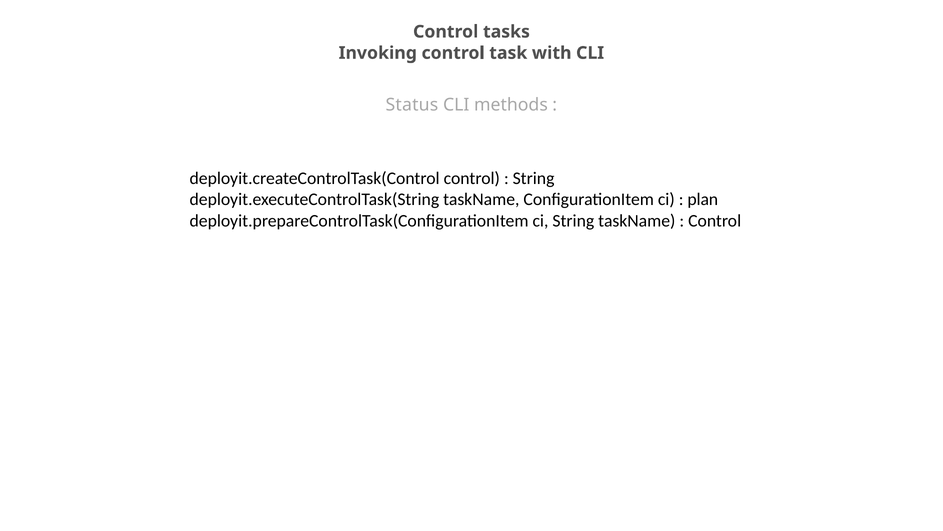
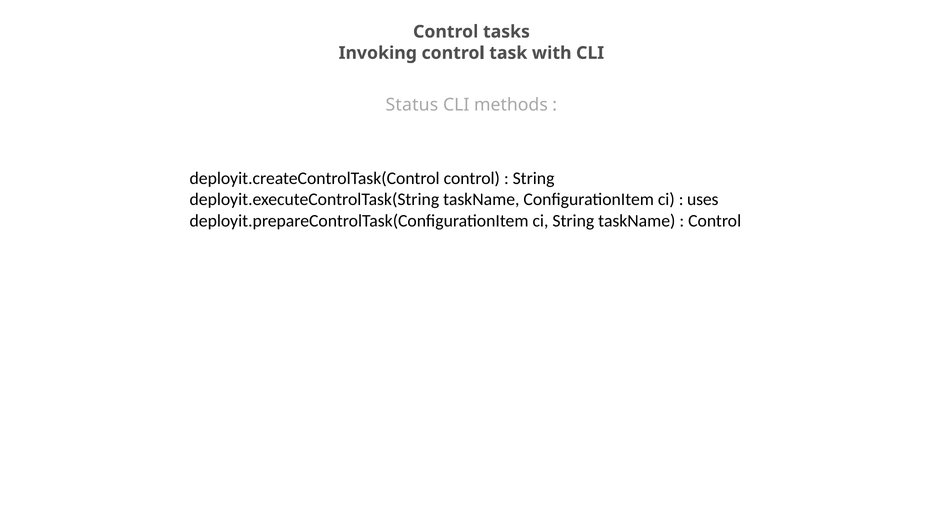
plan: plan -> uses (703, 199)
